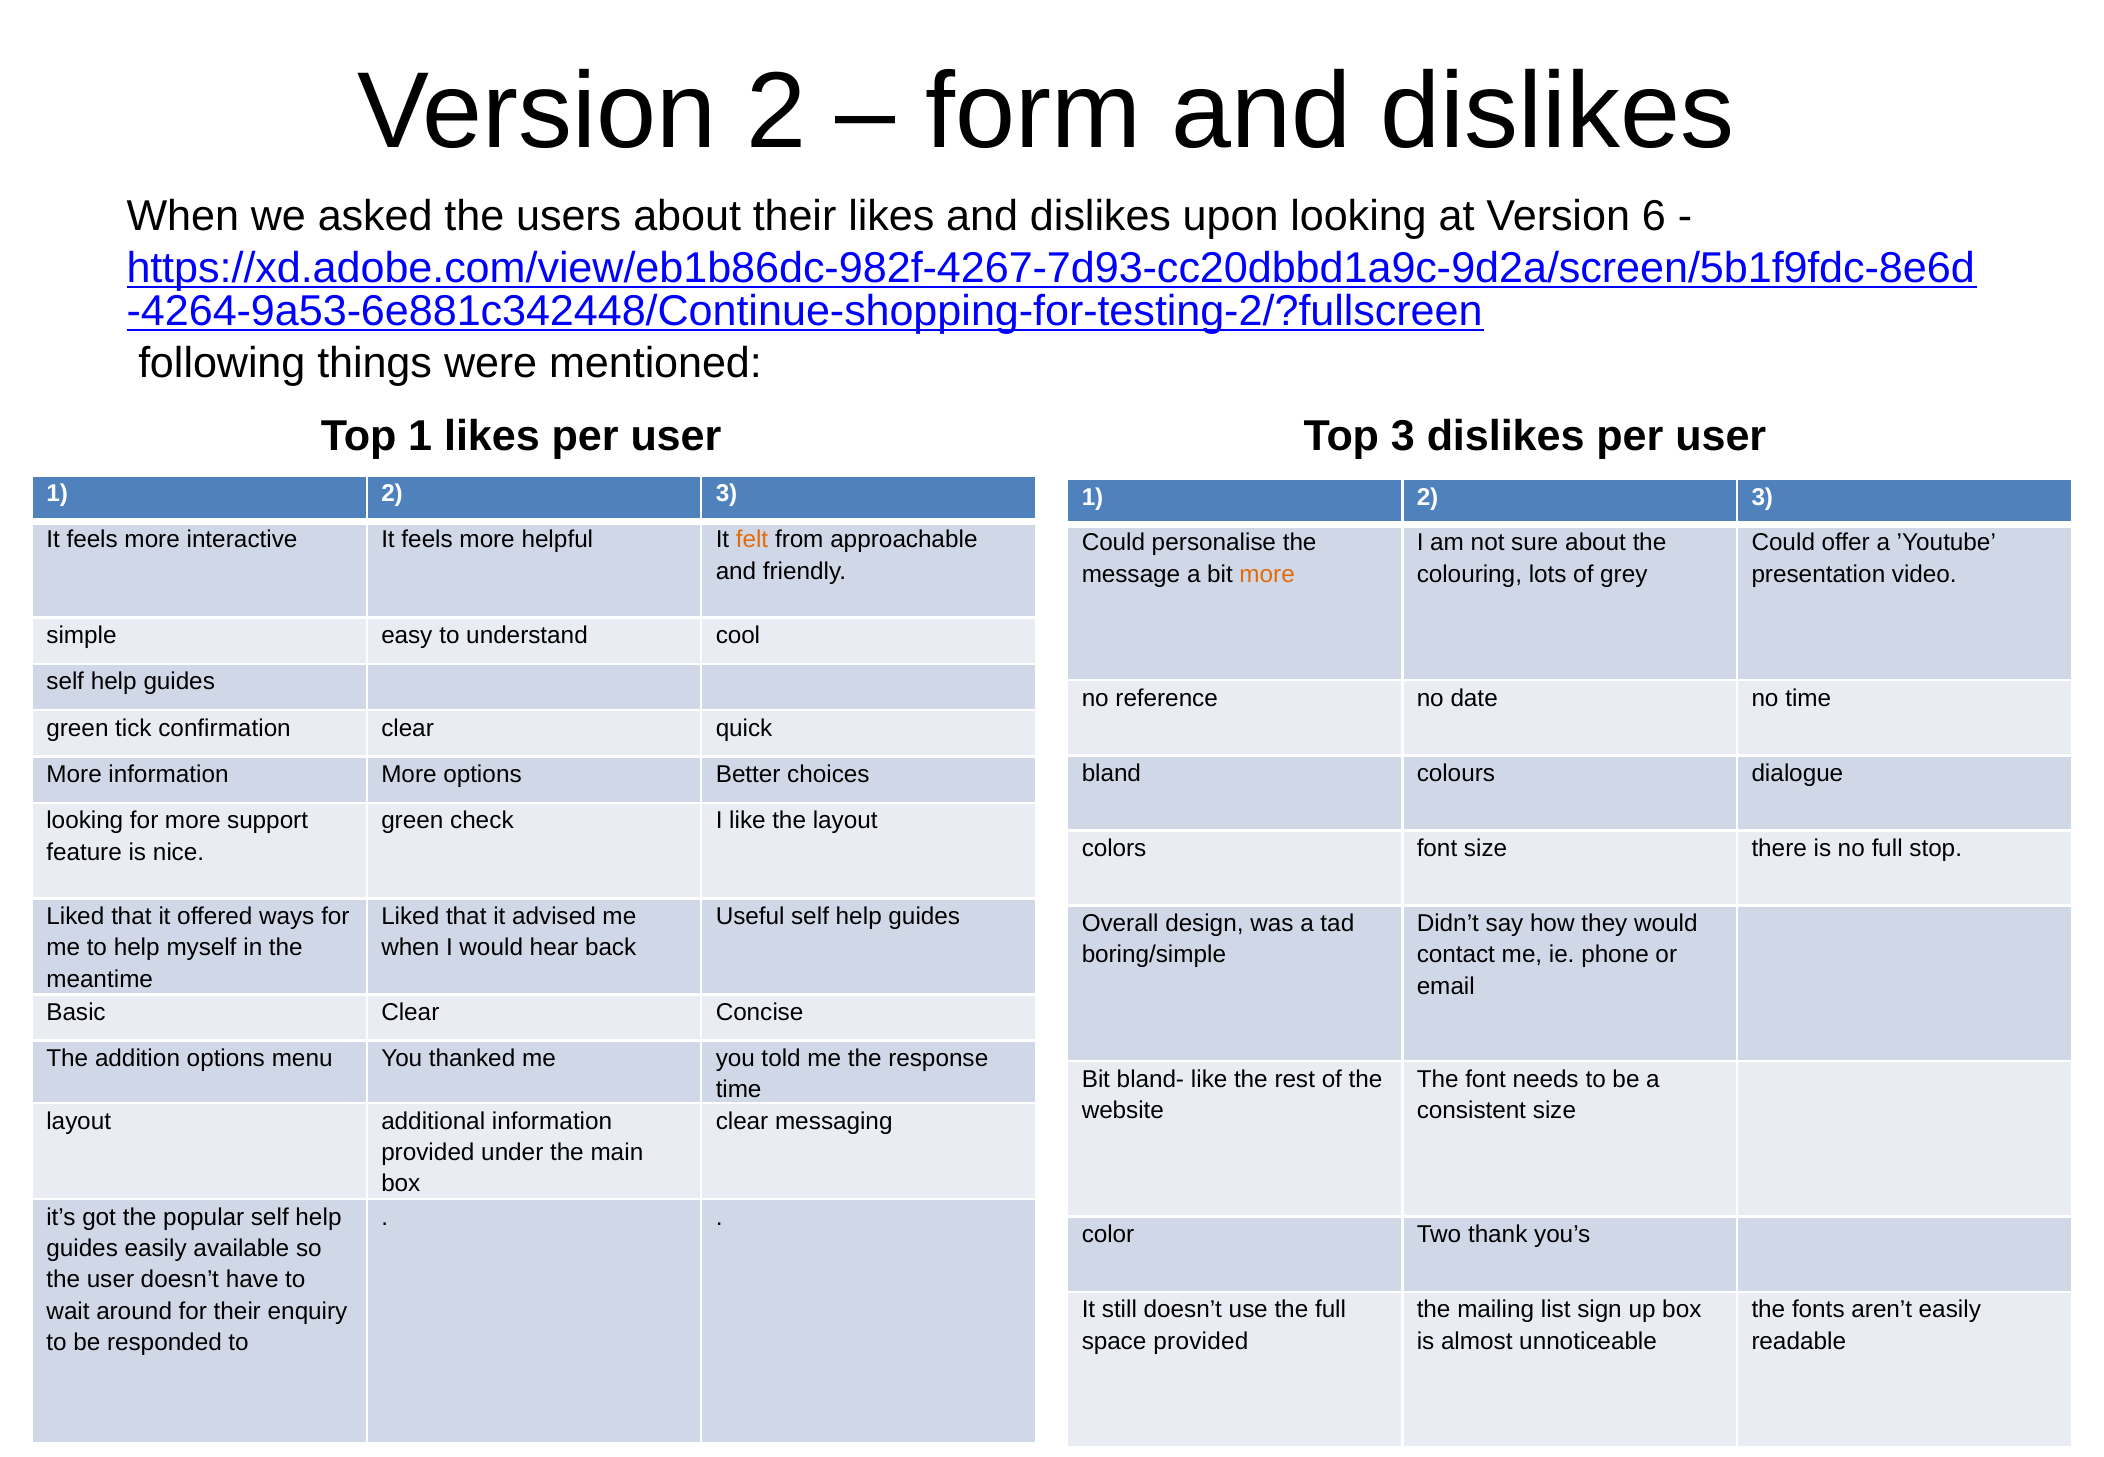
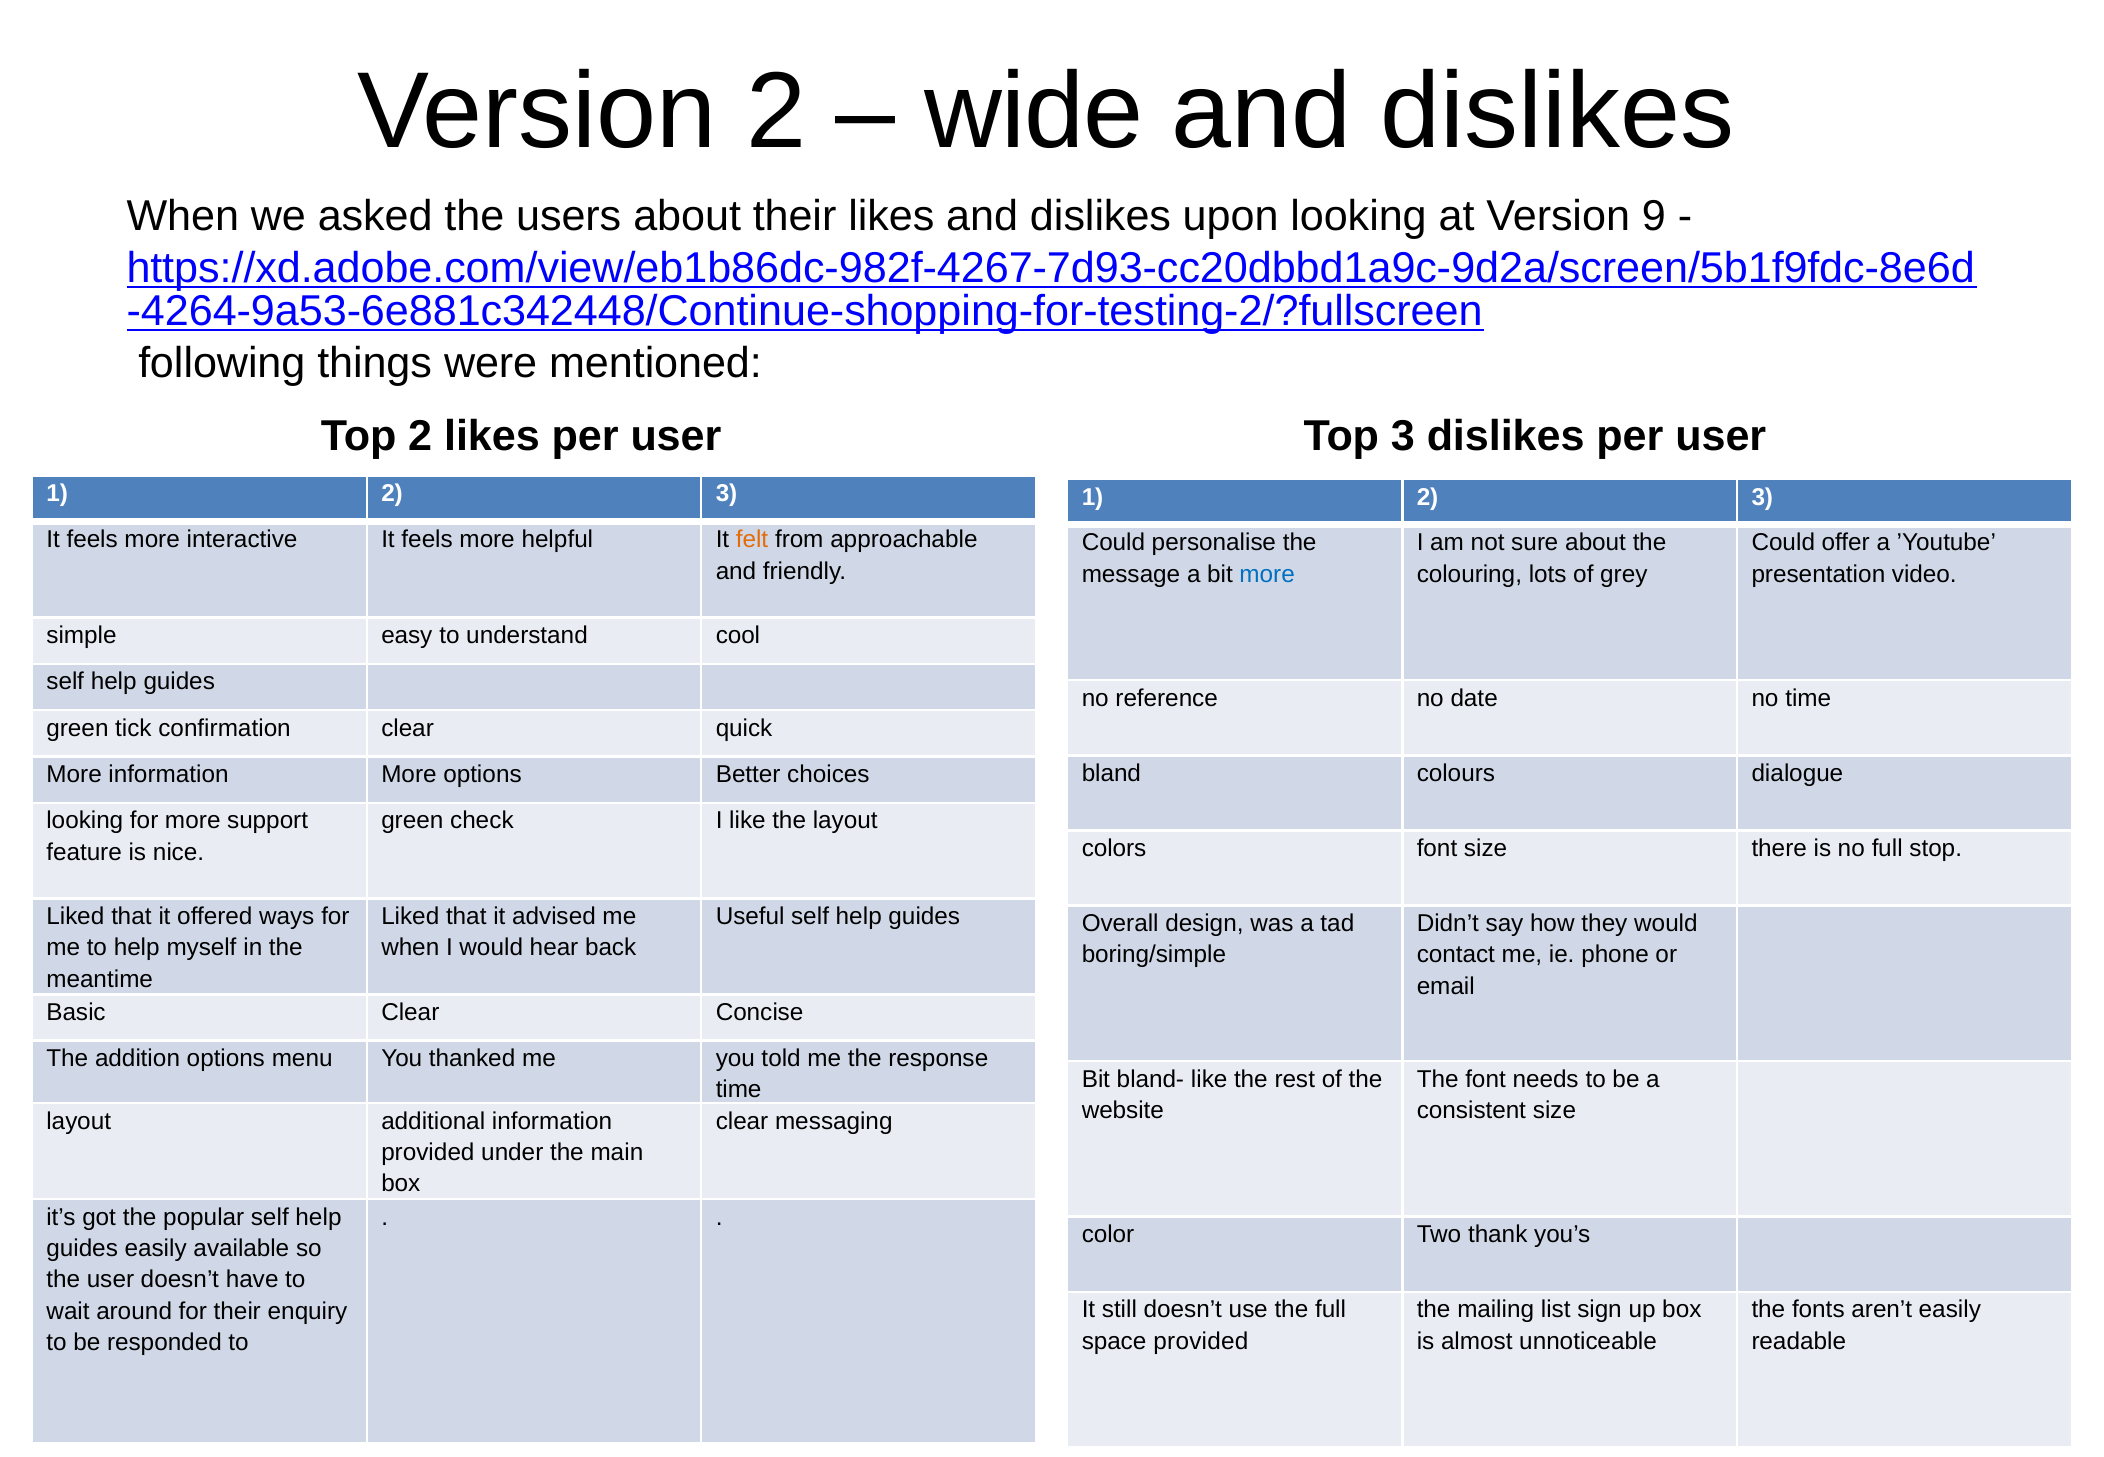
form: form -> wide (1034, 111)
6: 6 -> 9 (1654, 216)
Top 1: 1 -> 2 (420, 436)
more colour: orange -> blue (1267, 574)
